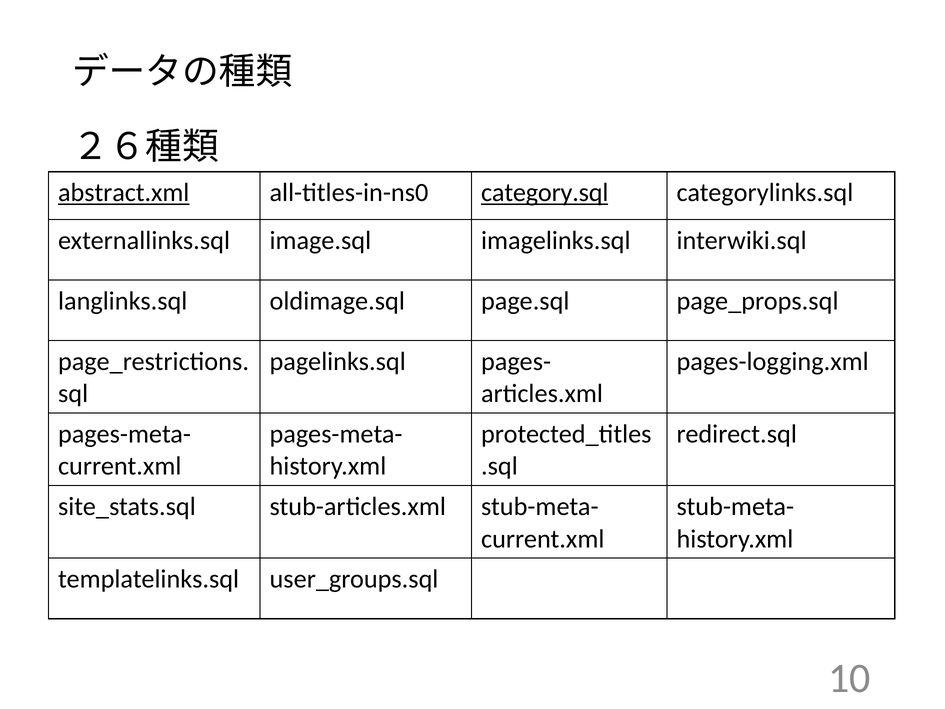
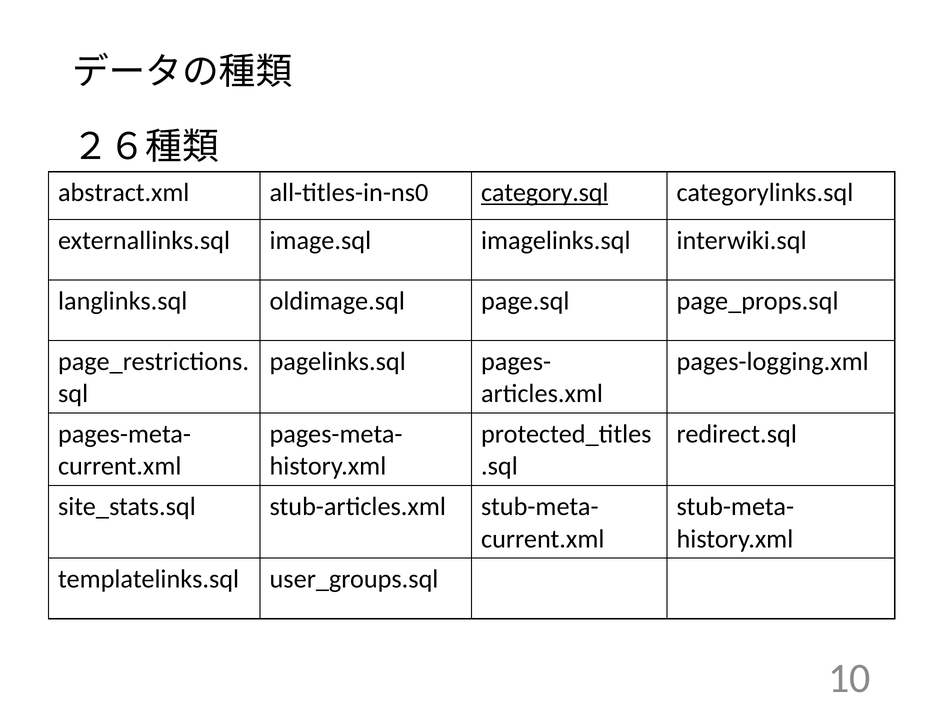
abstract.xml underline: present -> none (124, 193)
